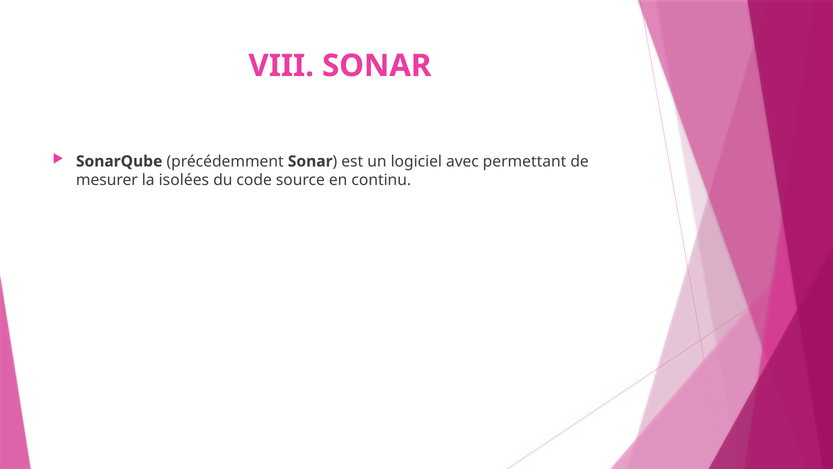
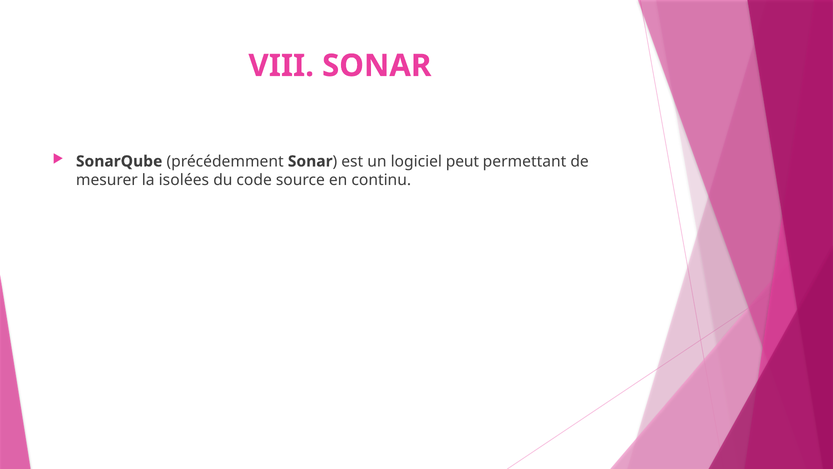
avec: avec -> peut (462, 161)
